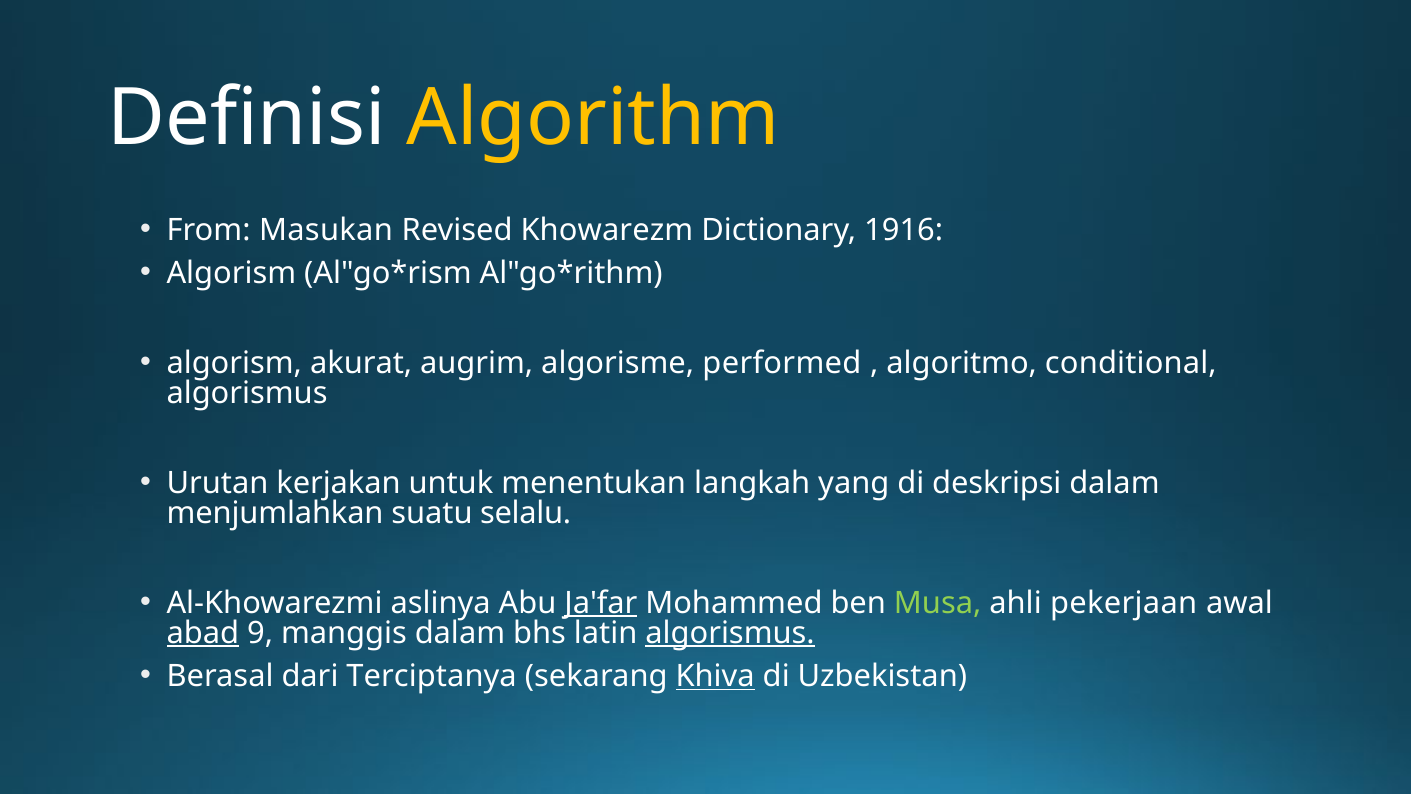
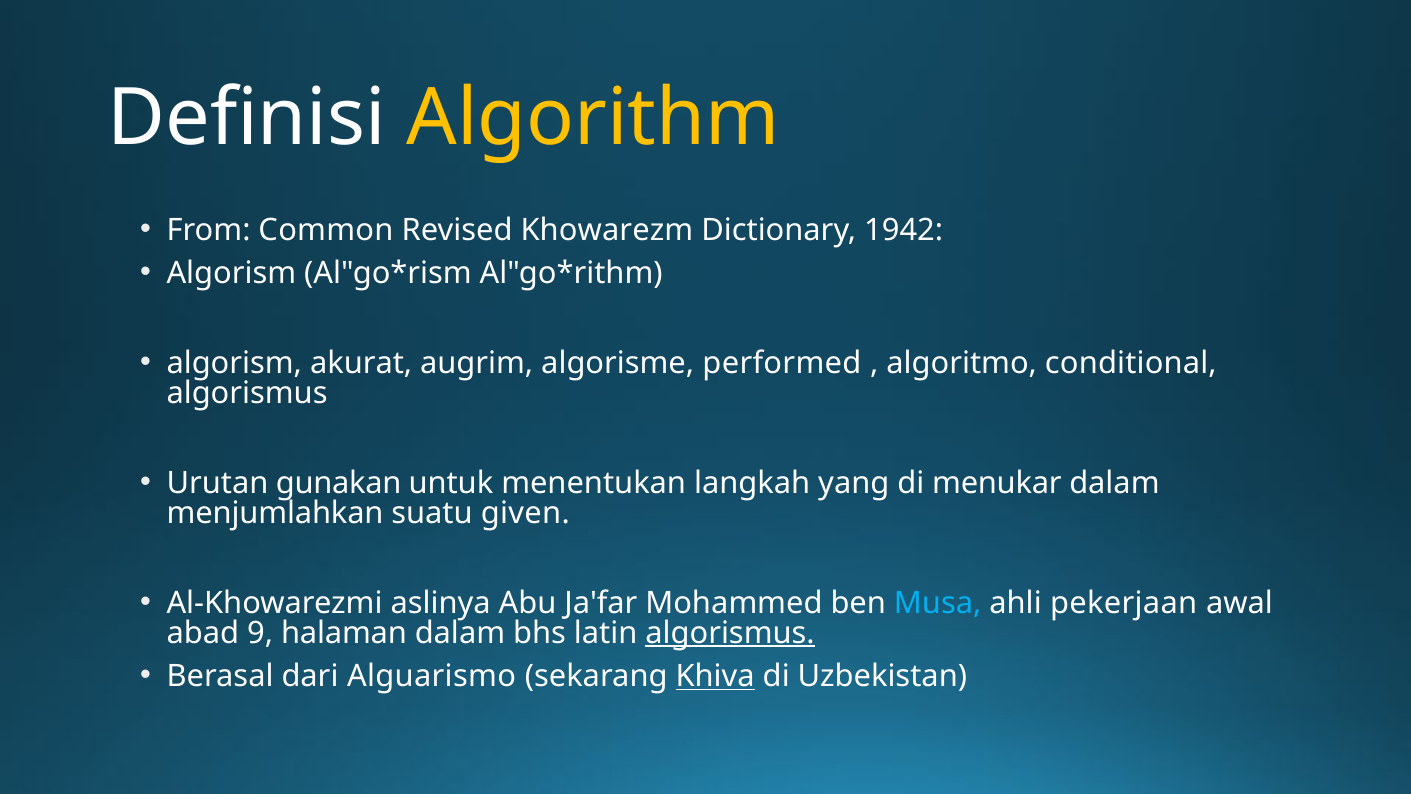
Masukan: Masukan -> Common (326, 230)
1916: 1916 -> 1942 (904, 230)
kerjakan: kerjakan -> gunakan (339, 483)
deskripsi: deskripsi -> menukar (997, 483)
selalu: selalu -> given (525, 513)
Ja'far underline: present -> none (601, 603)
Musa colour: light green -> light blue (938, 603)
abad underline: present -> none (203, 633)
manggis: manggis -> halaman (344, 633)
Terciptanya: Terciptanya -> Alguarismo (432, 676)
